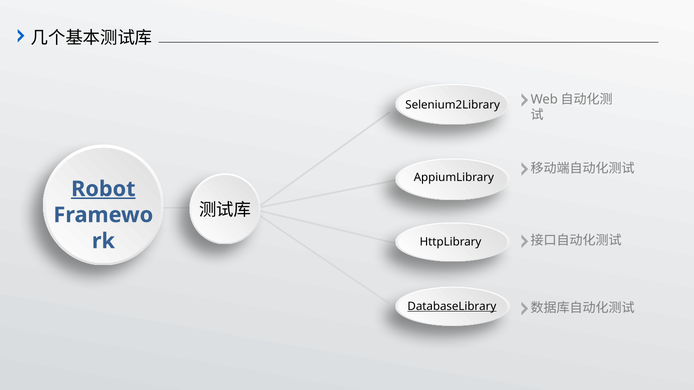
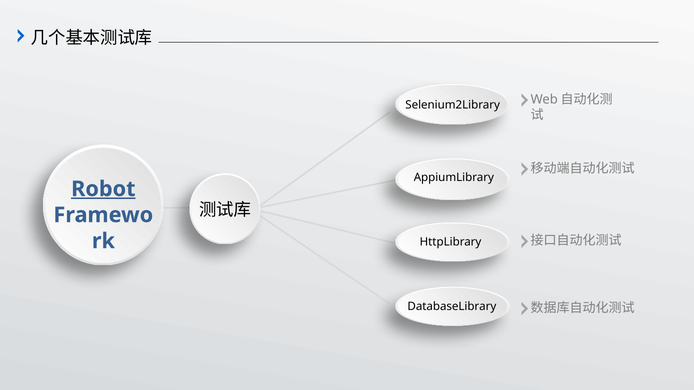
DatabaseLibrary underline: present -> none (452, 307)
